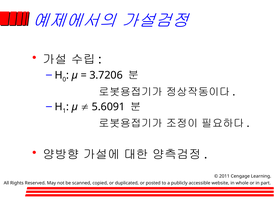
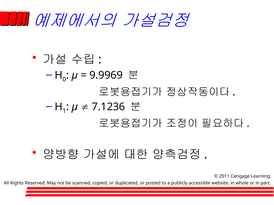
3.7206: 3.7206 -> 9.9969 (106, 75)
5.6091: 5.6091 -> 7.1236 (108, 107)
